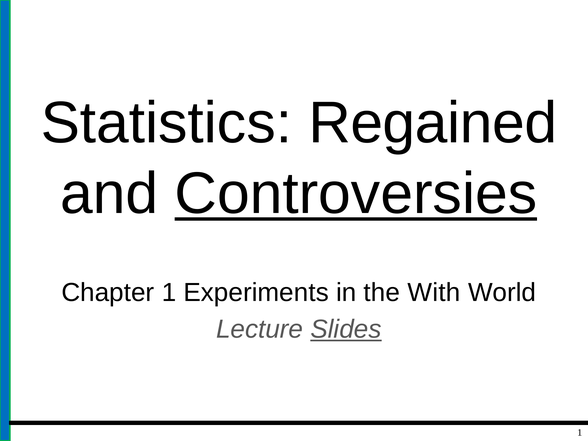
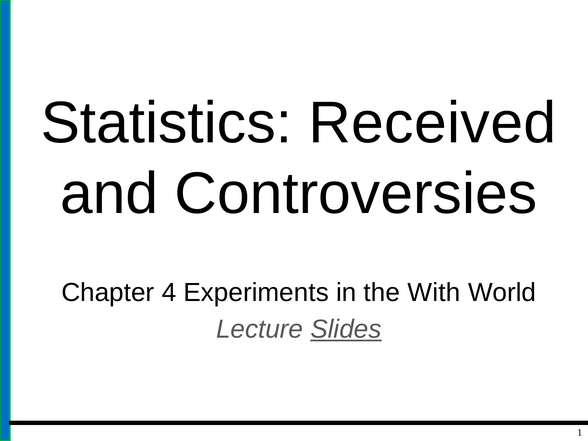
Regained: Regained -> Received (432, 123)
Controversies underline: present -> none (356, 194)
Chapter 1: 1 -> 4 (169, 293)
